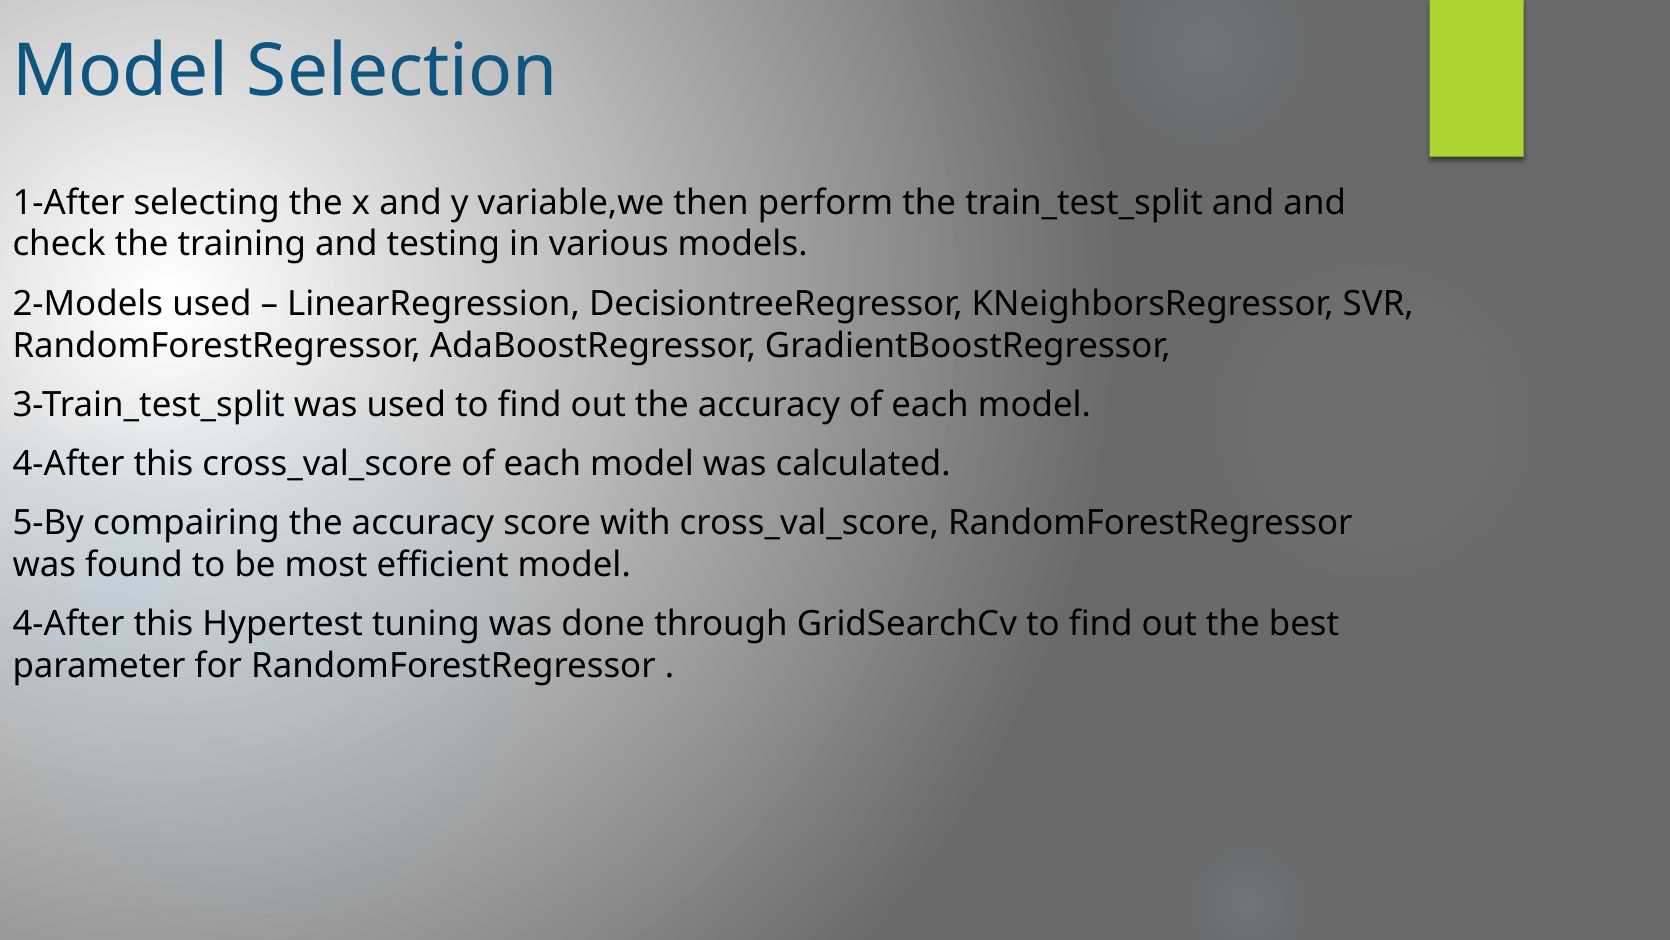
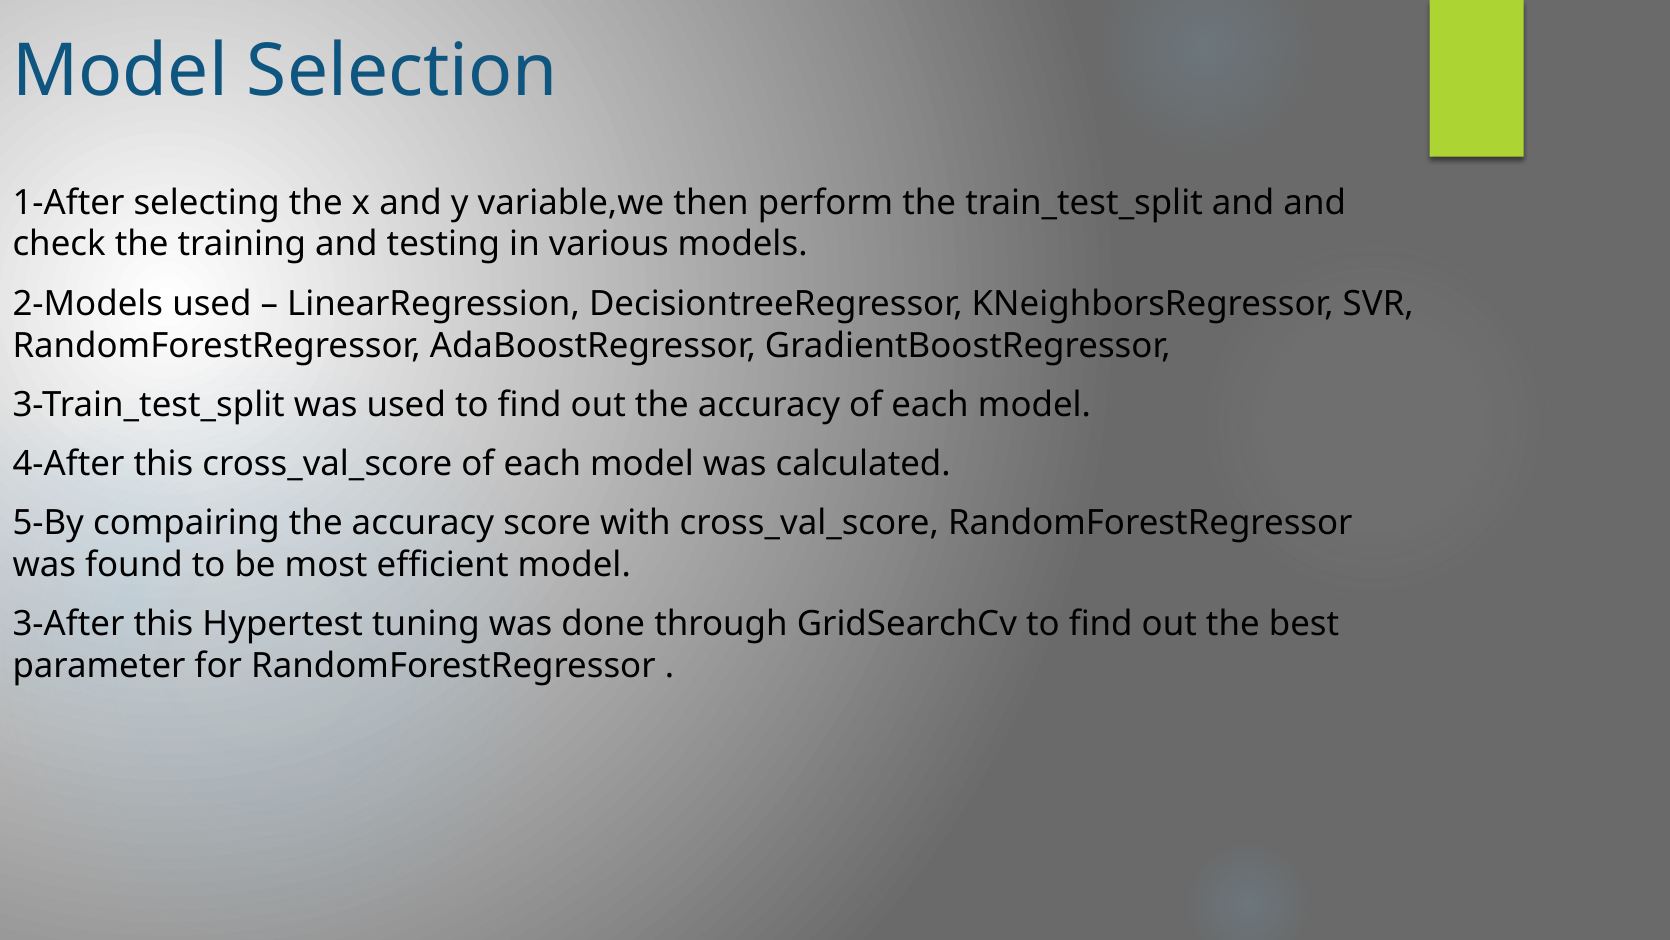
4-After: 4-After -> 3-After (68, 624)
